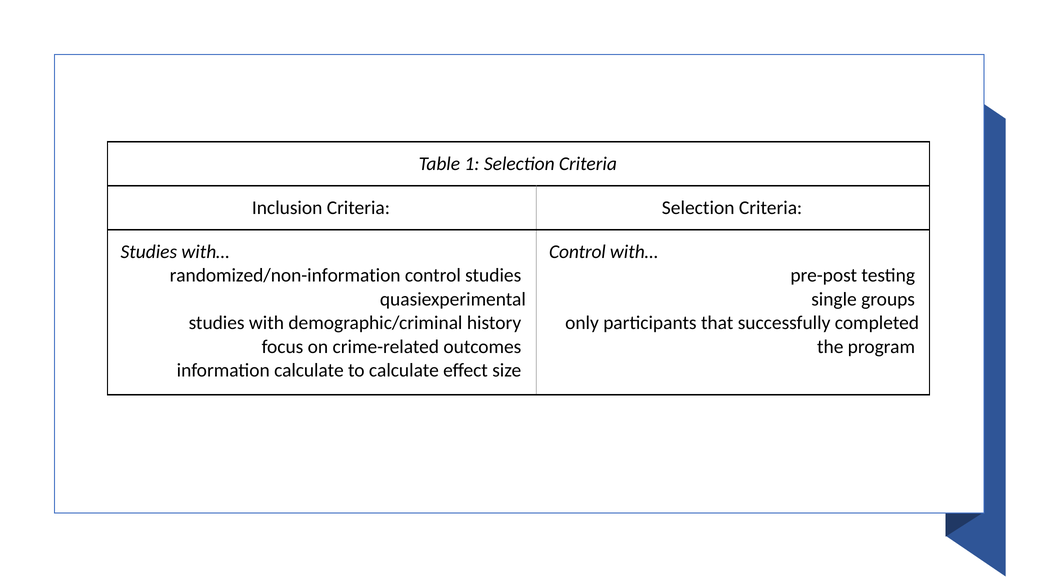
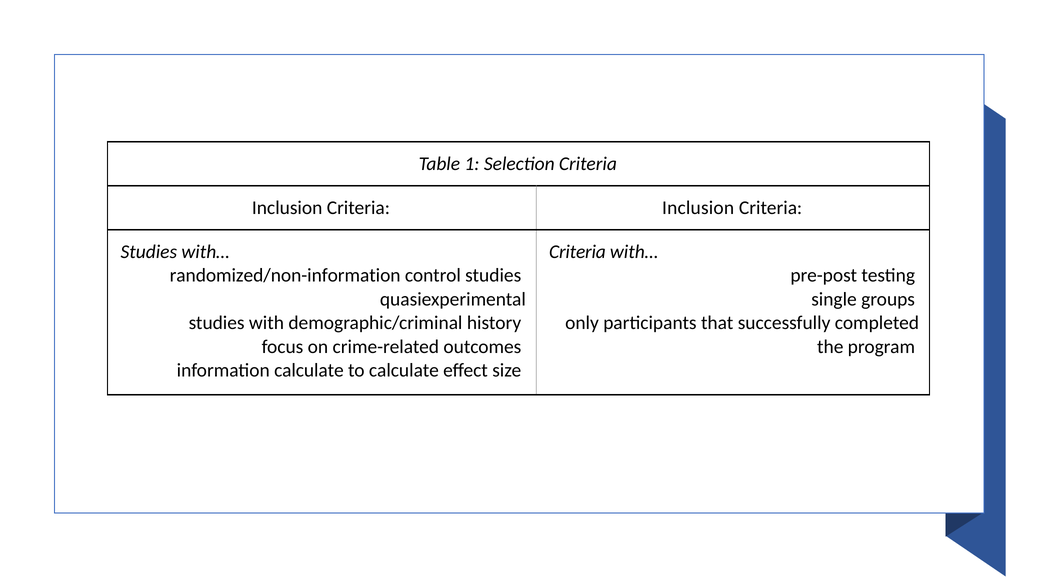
Inclusion Criteria Selection: Selection -> Inclusion (698, 208)
Control: Control -> Criteria (577, 252)
